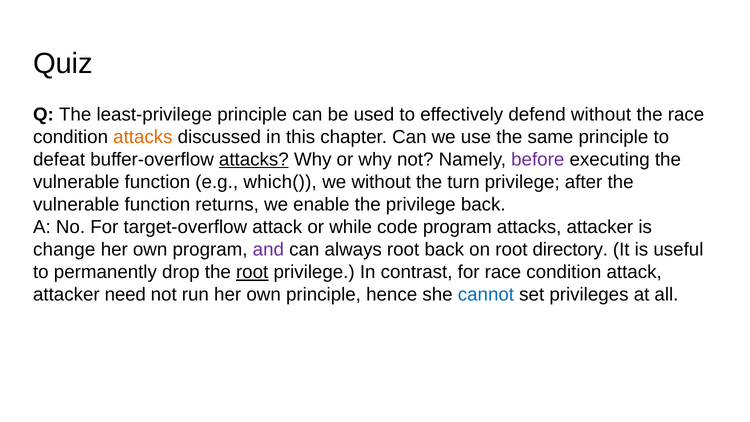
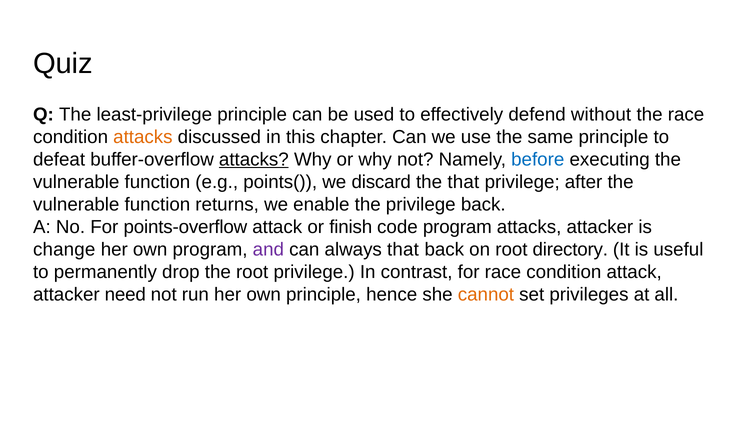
before colour: purple -> blue (538, 160)
which(: which( -> points( (280, 182)
we without: without -> discard (381, 182)
the turn: turn -> that (463, 182)
target-overflow: target-overflow -> points-overflow (185, 227)
while: while -> finish (351, 227)
always root: root -> that (403, 250)
root underline: present -> none (252, 272)
cannot colour: blue -> orange (486, 295)
